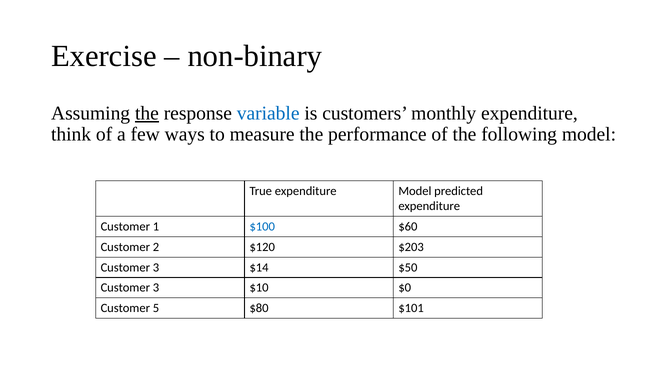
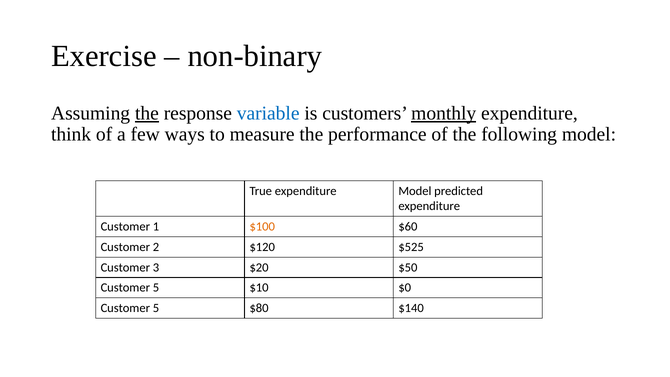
monthly underline: none -> present (444, 113)
$100 colour: blue -> orange (262, 227)
$203: $203 -> $525 (411, 247)
$14: $14 -> $20 (259, 267)
3: 3 -> 5 (156, 288)
$101: $101 -> $140 (411, 308)
